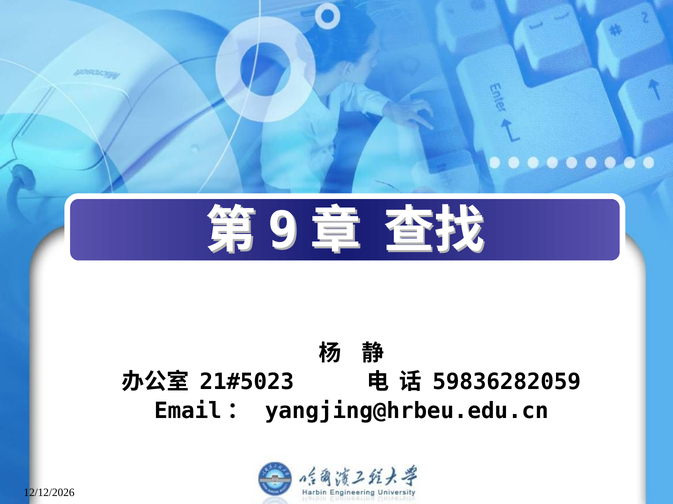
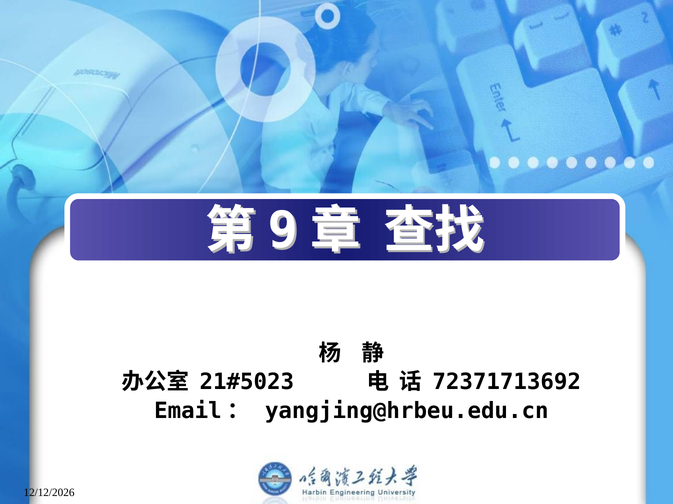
59836282059: 59836282059 -> 72371713692 (507, 383)
